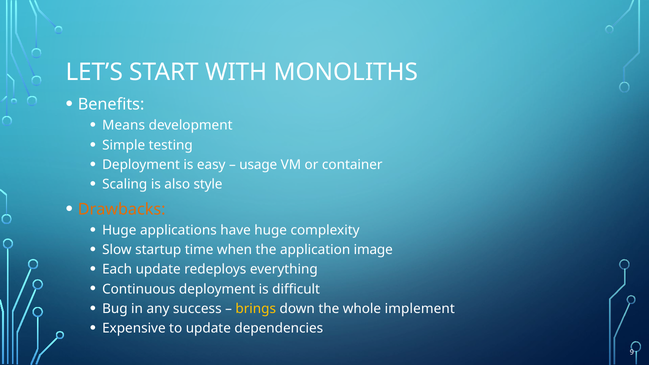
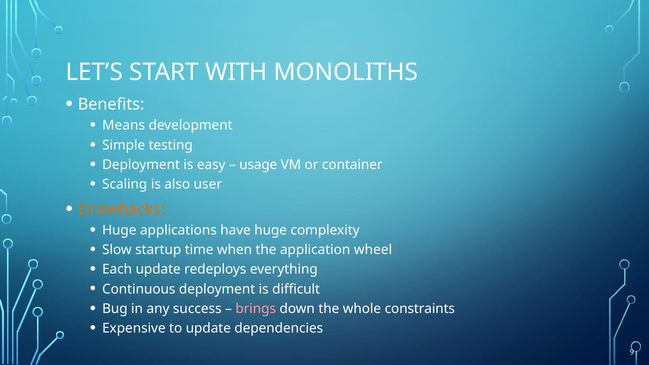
style: style -> user (208, 184)
image: image -> wheel (373, 250)
brings colour: yellow -> pink (256, 309)
implement: implement -> constraints (420, 309)
